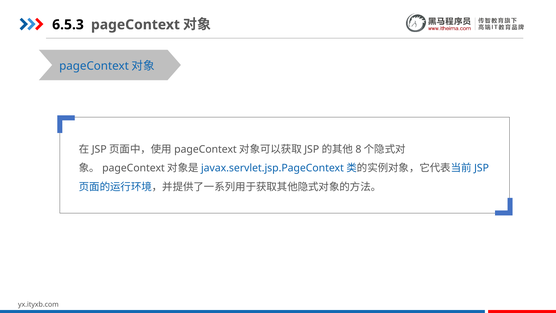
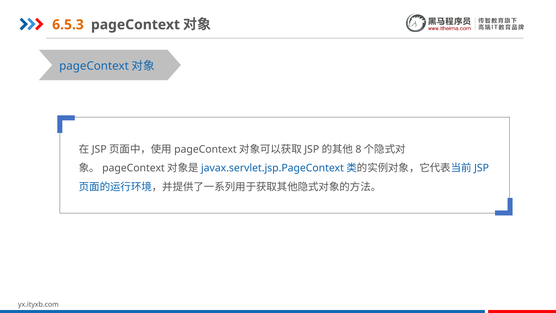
6.5.3 colour: black -> orange (68, 25)
